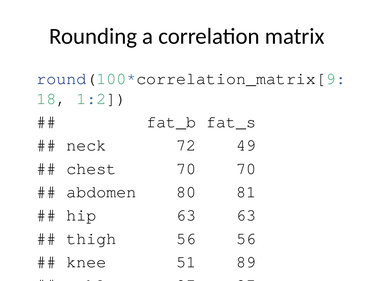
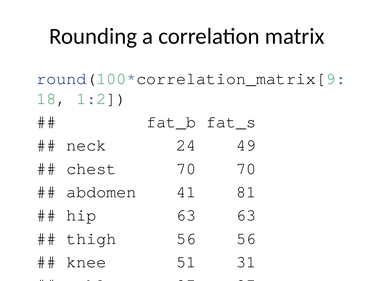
72: 72 -> 24 (186, 145)
80: 80 -> 41 (186, 192)
89: 89 -> 31 (246, 261)
